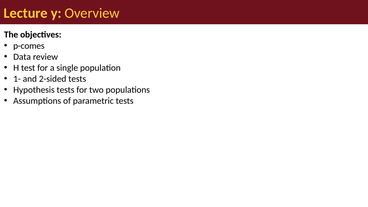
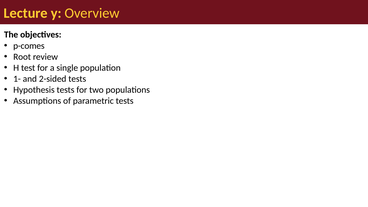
Data: Data -> Root (22, 57)
